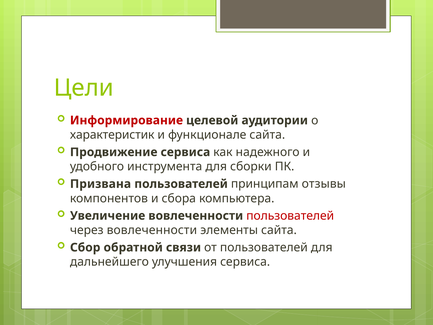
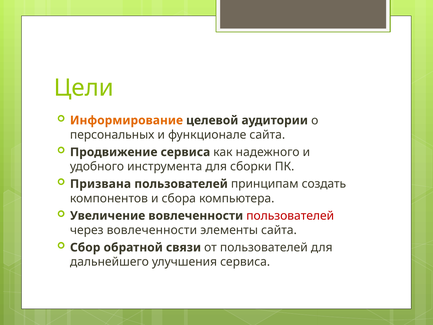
Информирование colour: red -> orange (126, 120)
характеристик: характеристик -> персональных (112, 135)
отзывы: отзывы -> создать (324, 184)
